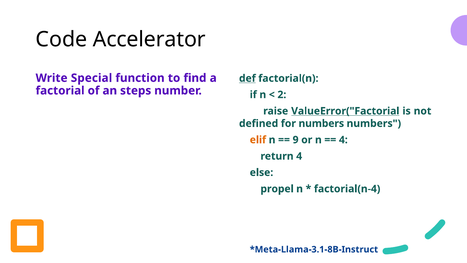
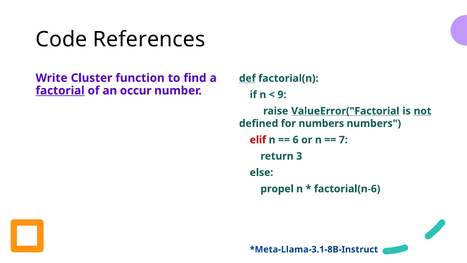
Accelerator: Accelerator -> References (149, 39)
Special: Special -> Cluster (92, 78)
factorial underline: none -> present (60, 91)
steps: steps -> occur (136, 91)
2: 2 -> 9 (282, 95)
not underline: none -> present (423, 111)
elif colour: orange -> red (258, 140)
9: 9 -> 6 (296, 140)
4: 4 -> 7 (343, 140)
return 4: 4 -> 3 (299, 156)
factorial(n-4: factorial(n-4 -> factorial(n-6 (347, 189)
